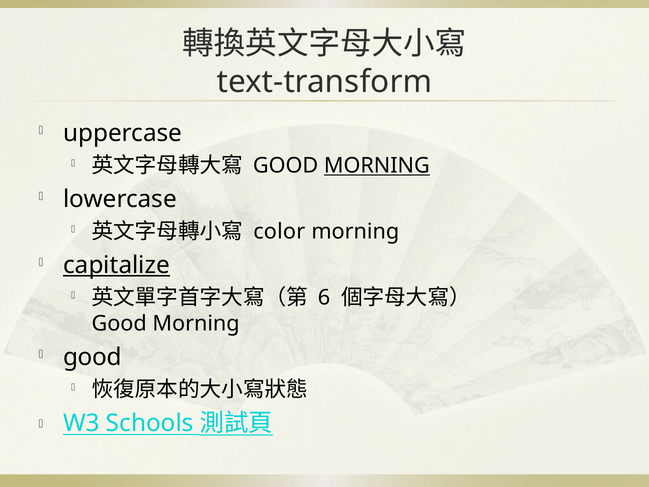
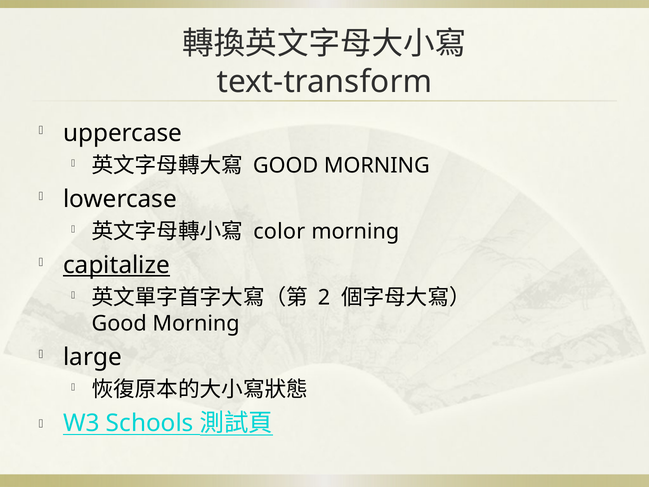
MORNING underline: present -> none (377, 166)
6: 6 -> 2 (324, 298)
good: good -> large (92, 357)
